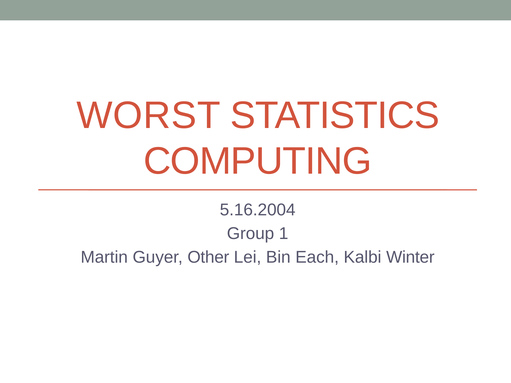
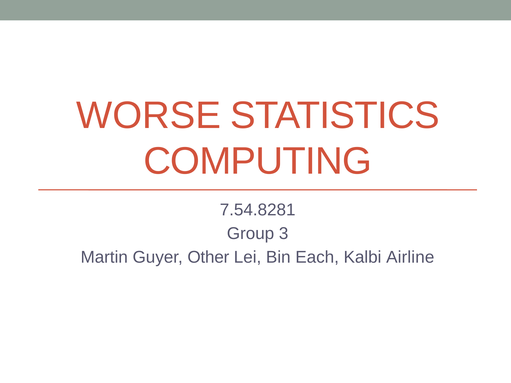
WORST: WORST -> WORSE (149, 115)
5.16.2004: 5.16.2004 -> 7.54.8281 (258, 210)
1: 1 -> 3 (284, 234)
Winter: Winter -> Airline (410, 258)
